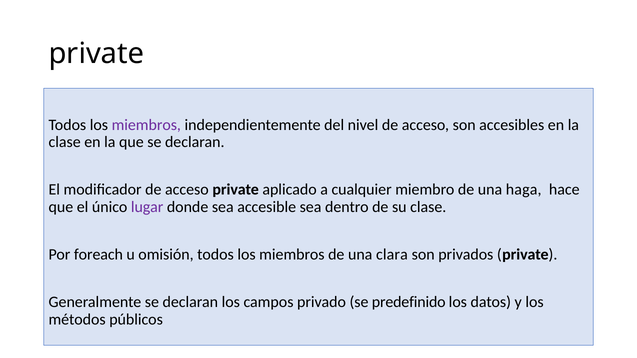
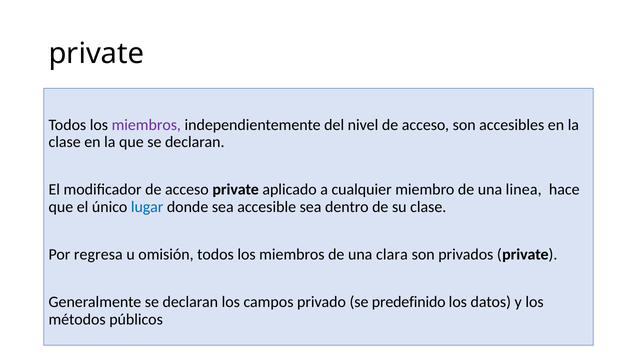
haga: haga -> linea (524, 190)
lugar colour: purple -> blue (147, 207)
foreach: foreach -> regresa (98, 255)
